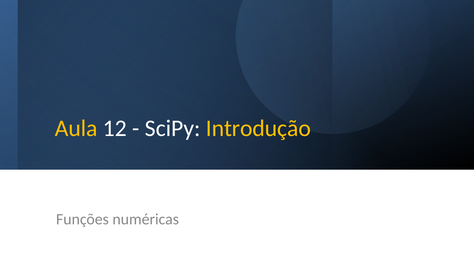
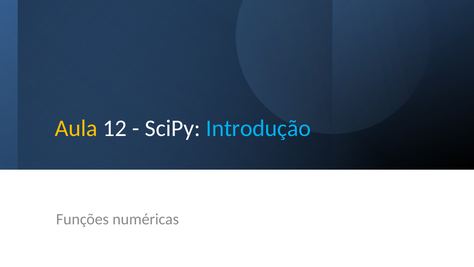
Introdução colour: yellow -> light blue (258, 128)
